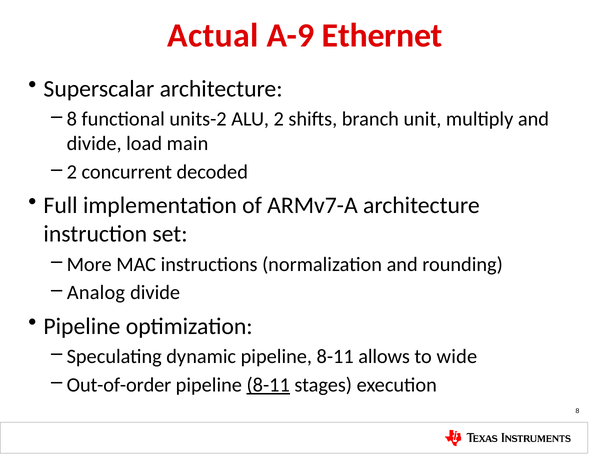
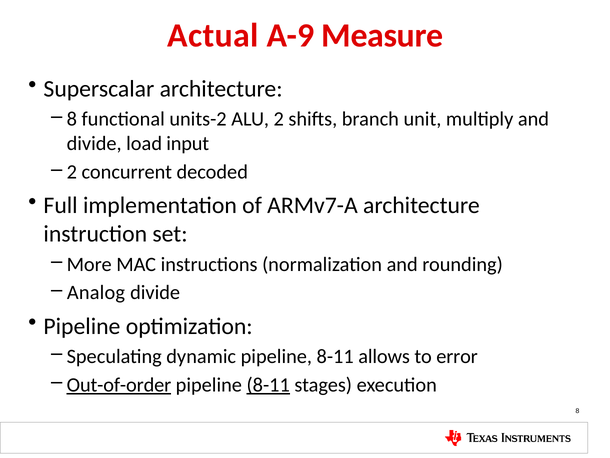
Ethernet: Ethernet -> Measure (382, 36)
main: main -> input (188, 143)
wide: wide -> error (457, 356)
Out-of-order underline: none -> present (119, 385)
